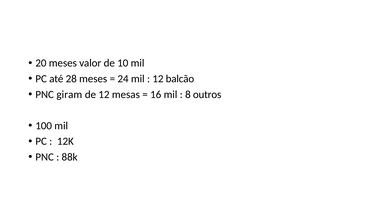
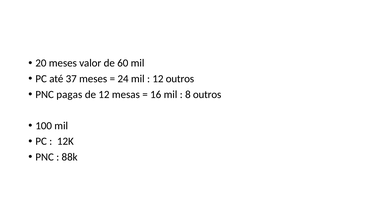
10: 10 -> 60 (123, 63)
28: 28 -> 37 (71, 79)
12 balcão: balcão -> outros (180, 79)
giram: giram -> pagas (69, 94)
